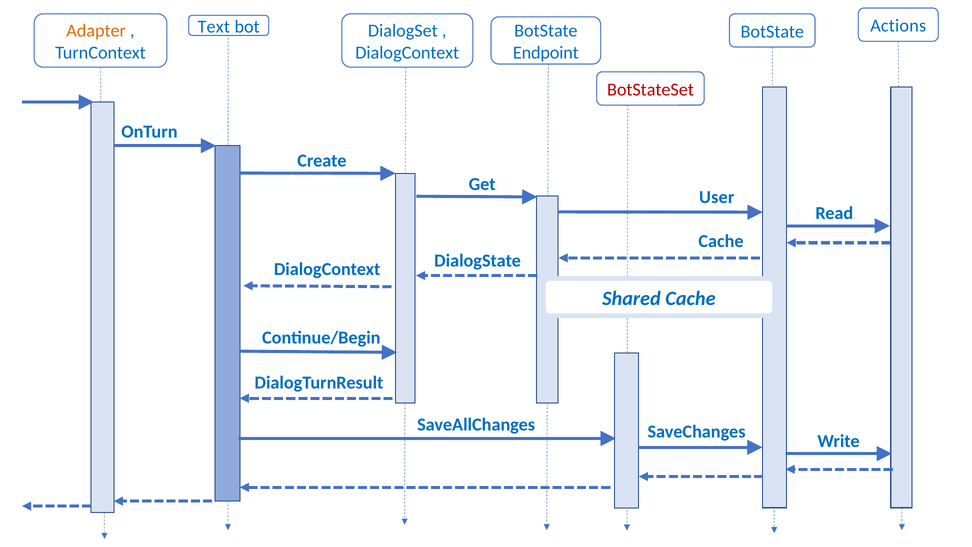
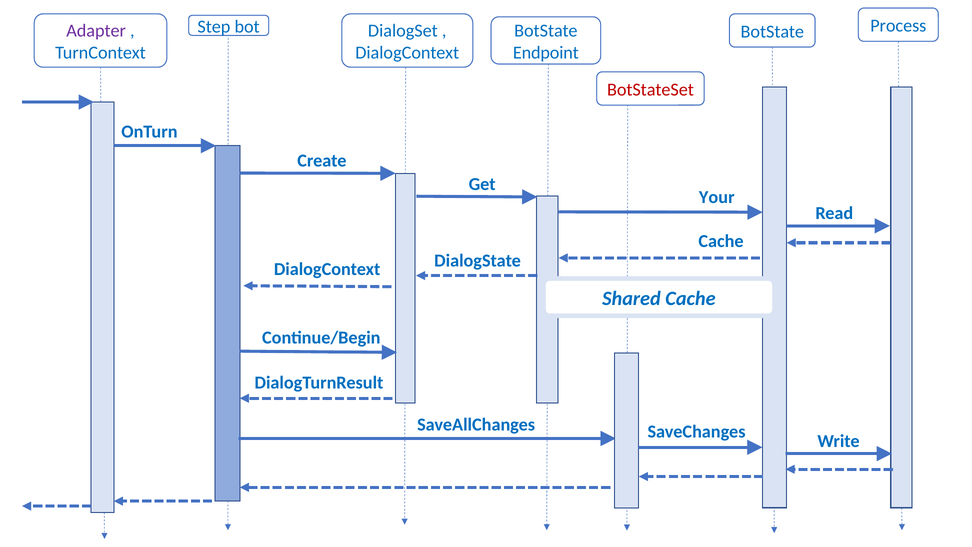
Text: Text -> Step (214, 27)
Adapter colour: orange -> purple (96, 31)
Actions: Actions -> Process (898, 26)
User: User -> Your (717, 197)
